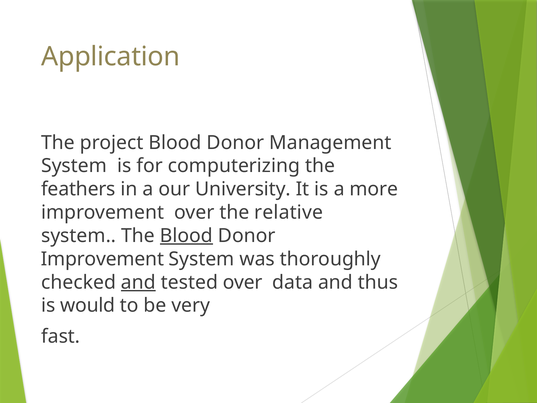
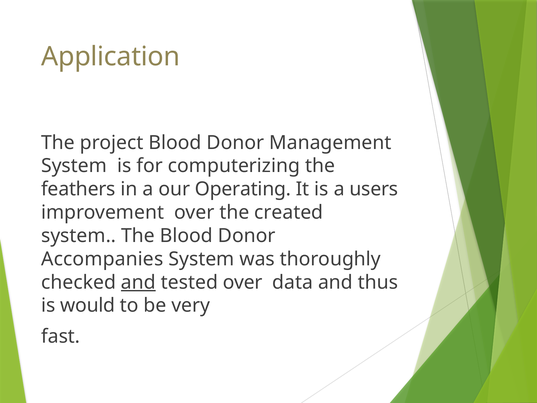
University: University -> Operating (243, 189)
more: more -> users (374, 189)
relative: relative -> created (289, 212)
Blood underline: present -> none (186, 236)
Improvement: Improvement -> Accompanies (102, 259)
